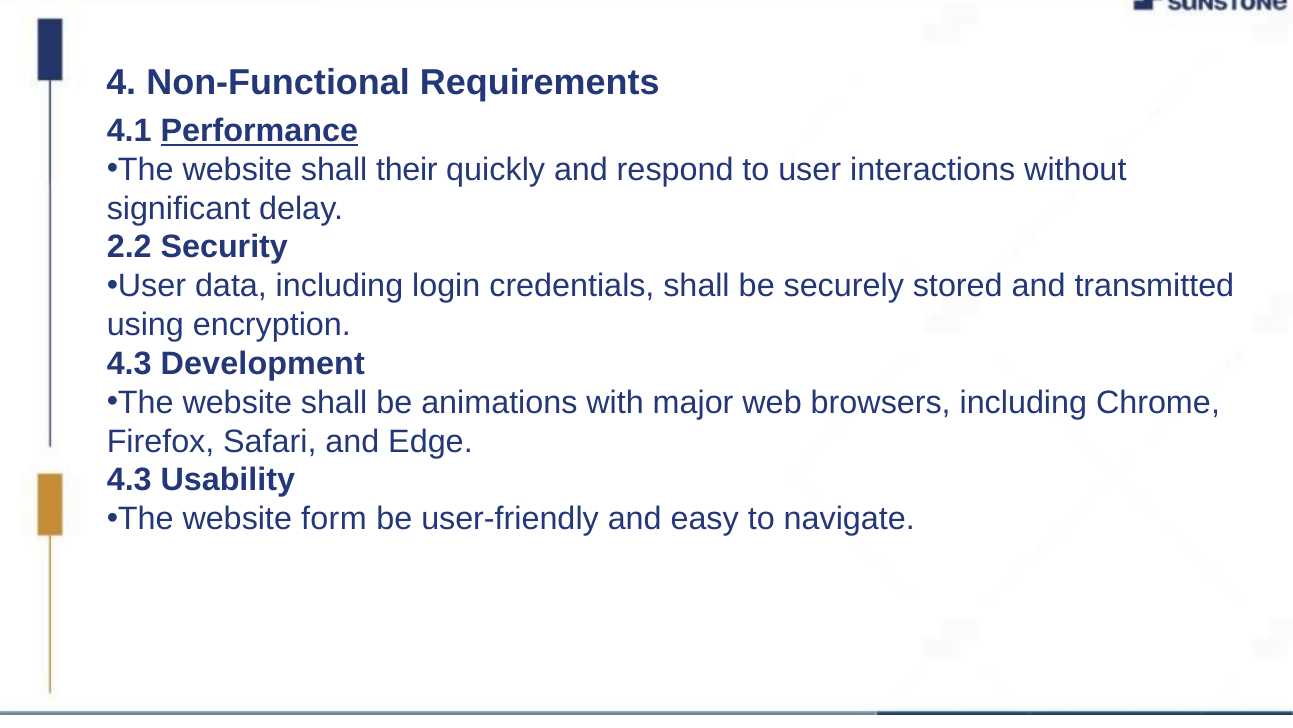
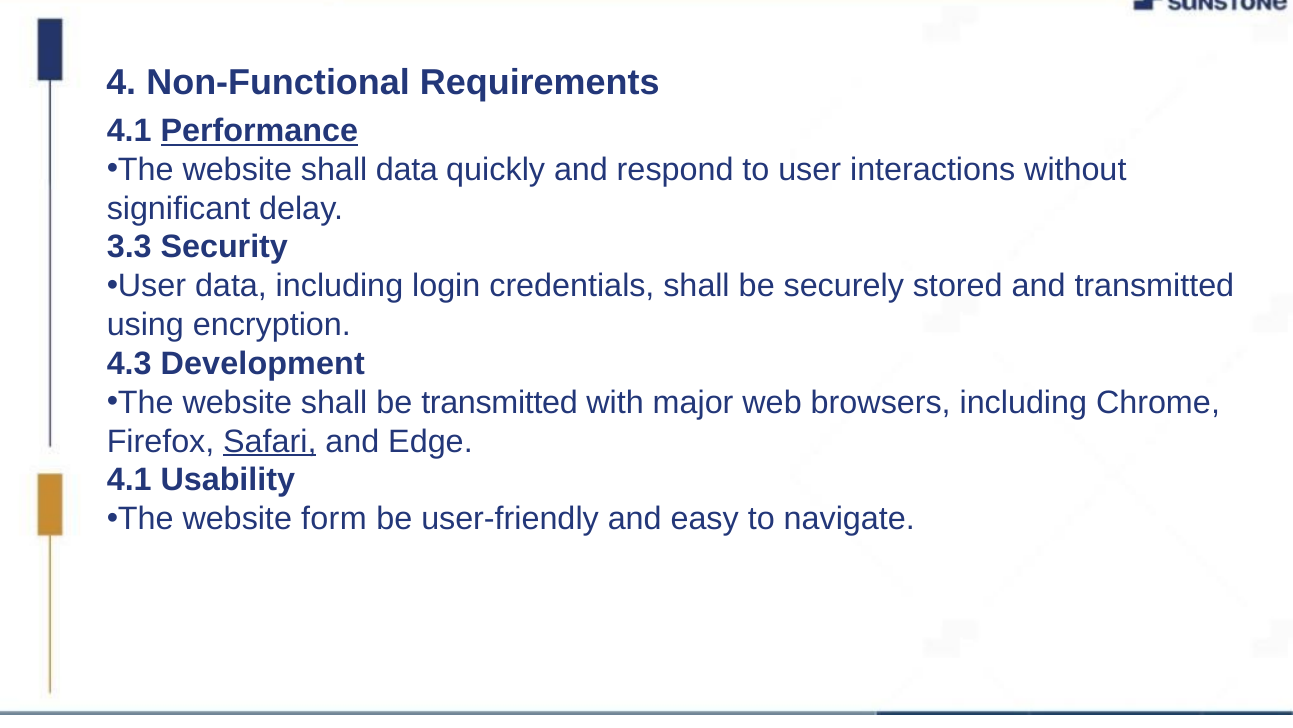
shall their: their -> data (407, 169)
2.2: 2.2 -> 3.3 (129, 247)
be animations: animations -> transmitted (500, 402)
Safari underline: none -> present (270, 441)
4.3: 4.3 -> 4.1 (129, 480)
